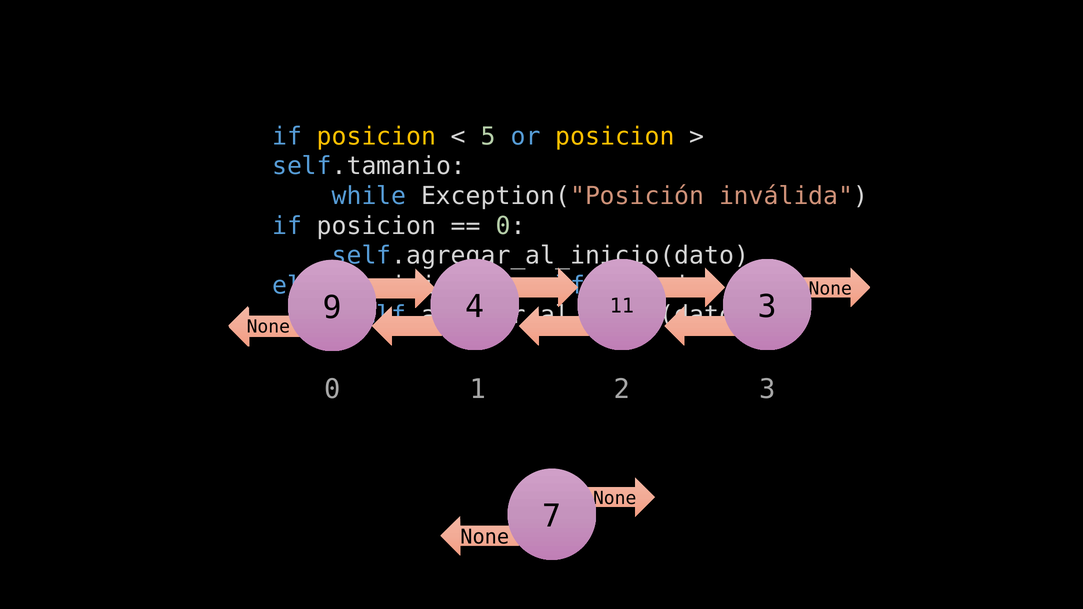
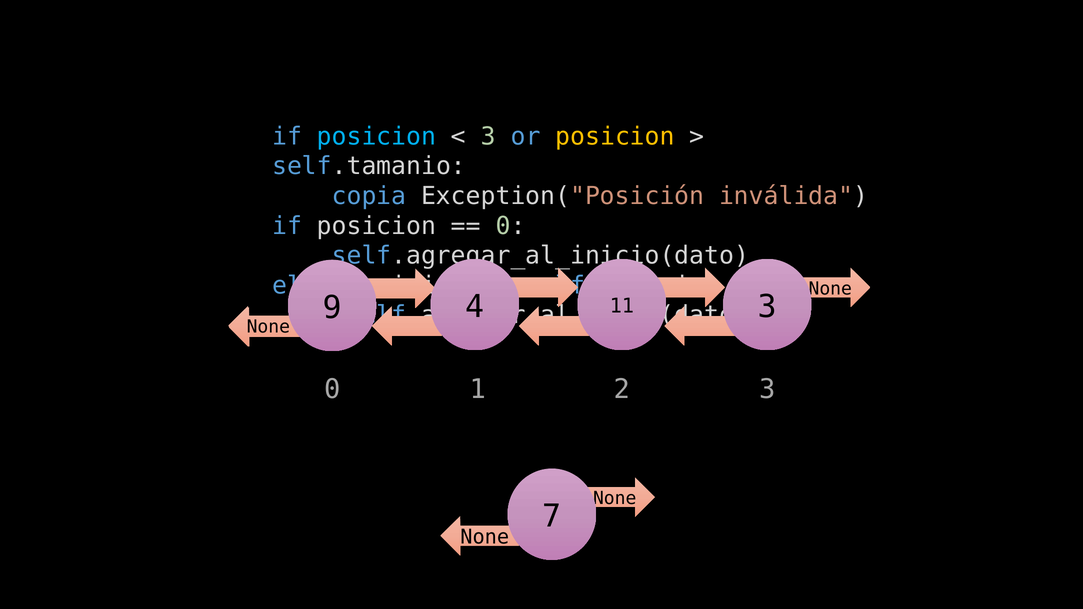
posicion colour: yellow -> light blue (376, 137)
5: 5 -> 3 (488, 137)
while: while -> copia (369, 196)
